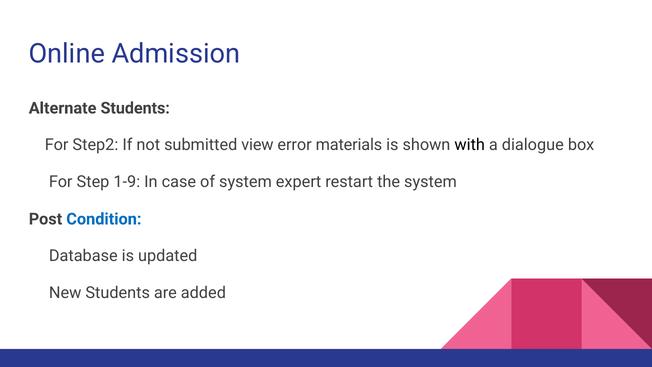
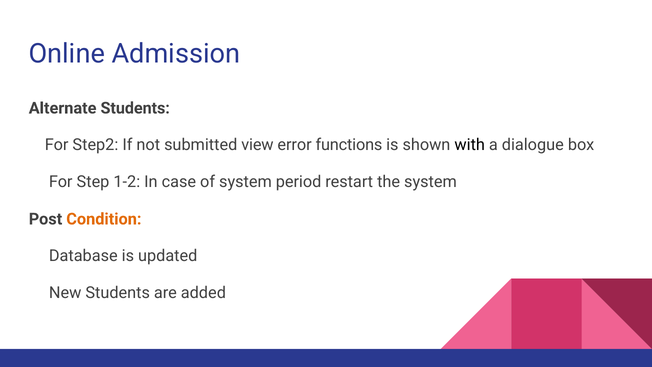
materials: materials -> functions (349, 145)
1-9: 1-9 -> 1-2 (127, 182)
expert: expert -> period (299, 182)
Condition colour: blue -> orange (104, 219)
